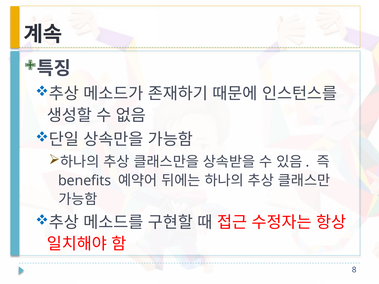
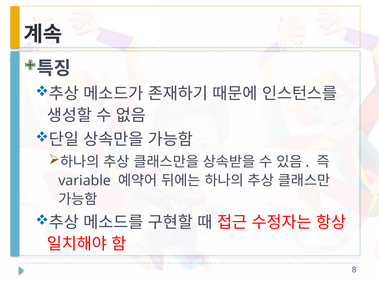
benefits: benefits -> variable (85, 181)
